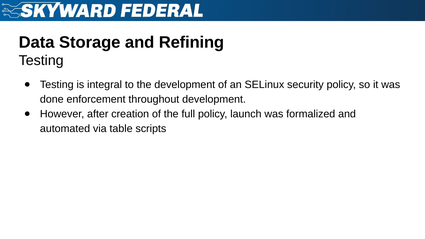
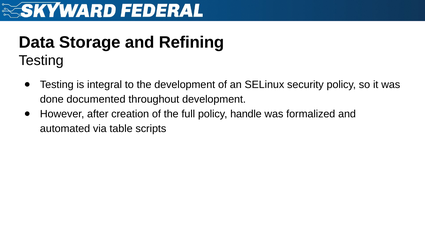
enforcement: enforcement -> documented (96, 99)
launch: launch -> handle (246, 114)
